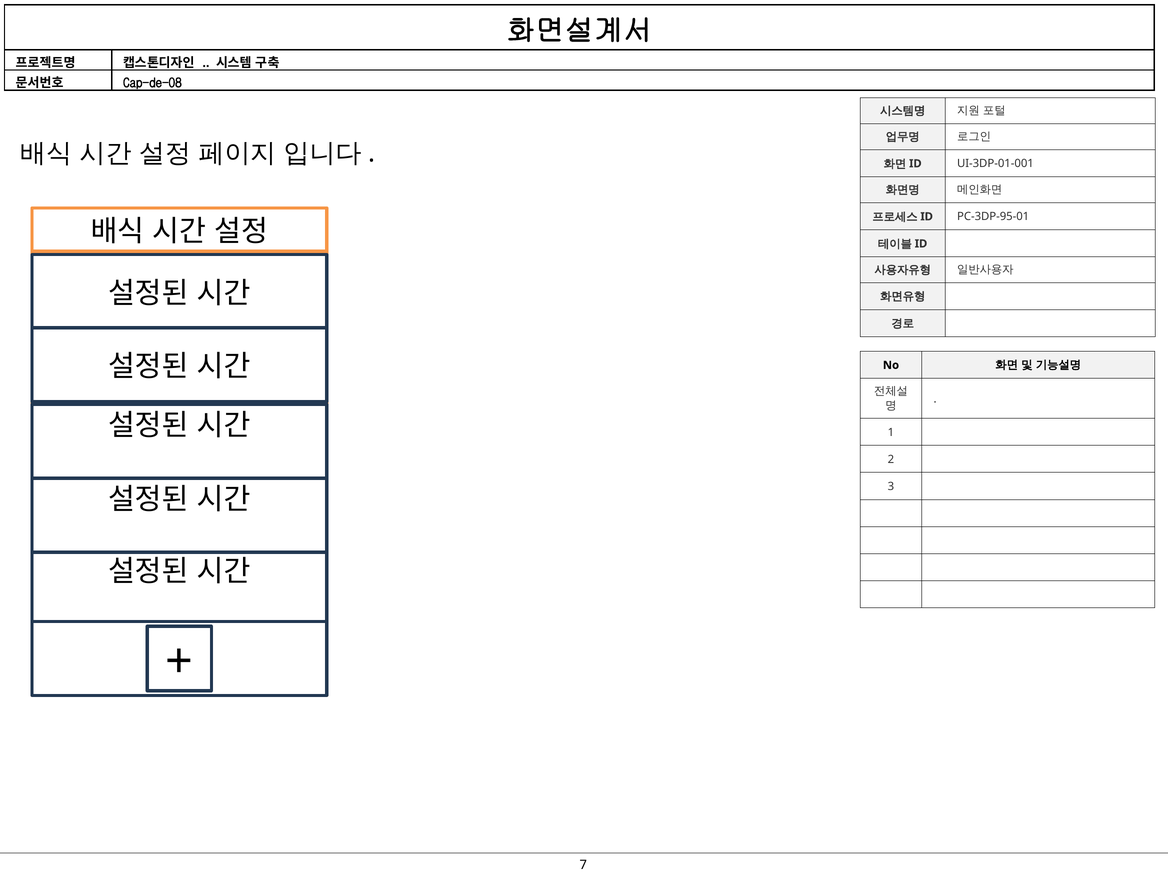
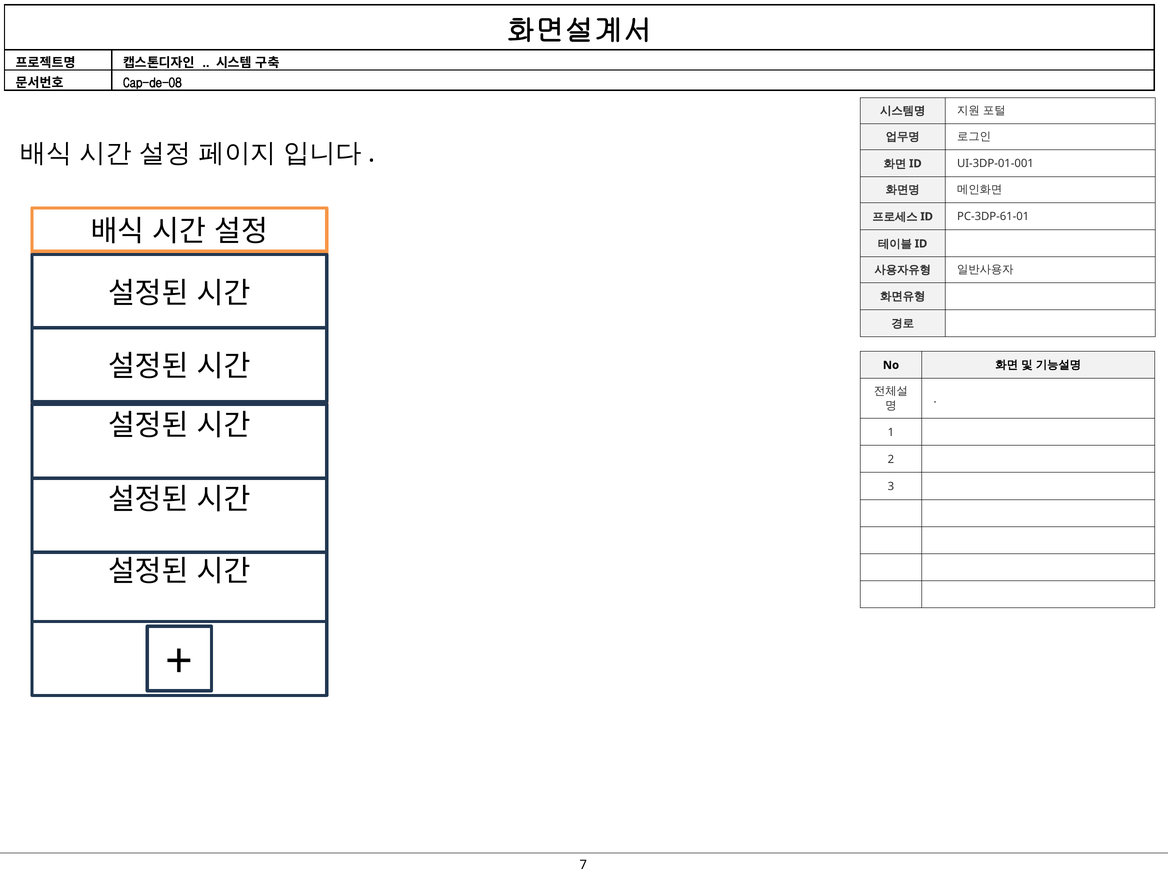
PC-3DP-95-01: PC-3DP-95-01 -> PC-3DP-61-01 (993, 217)
